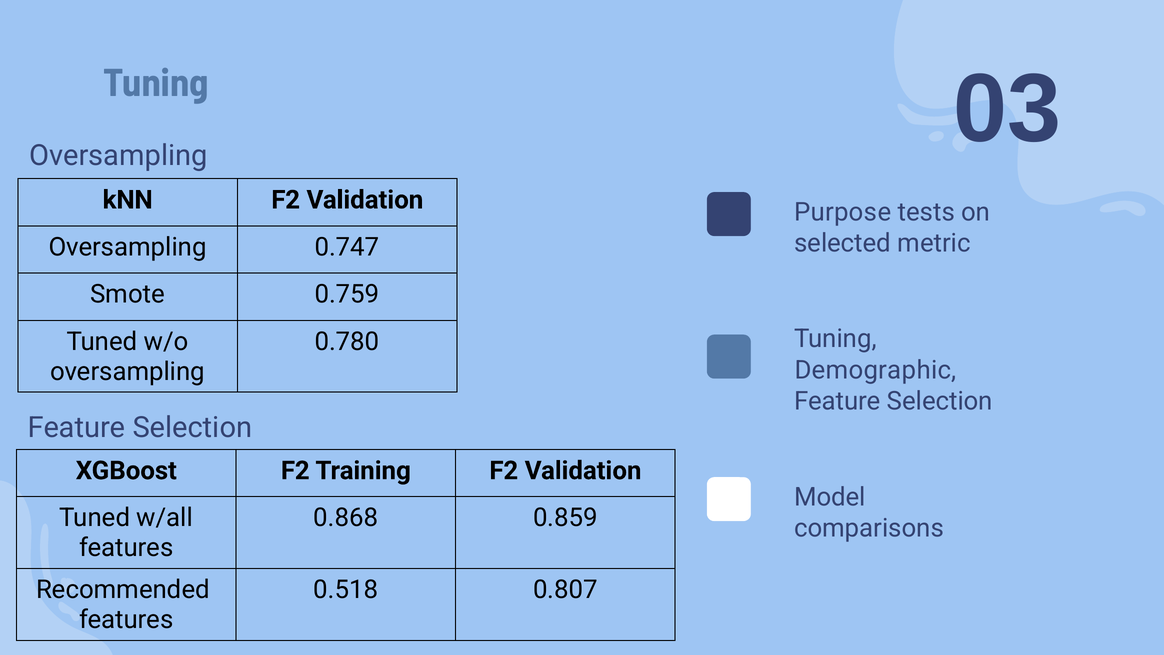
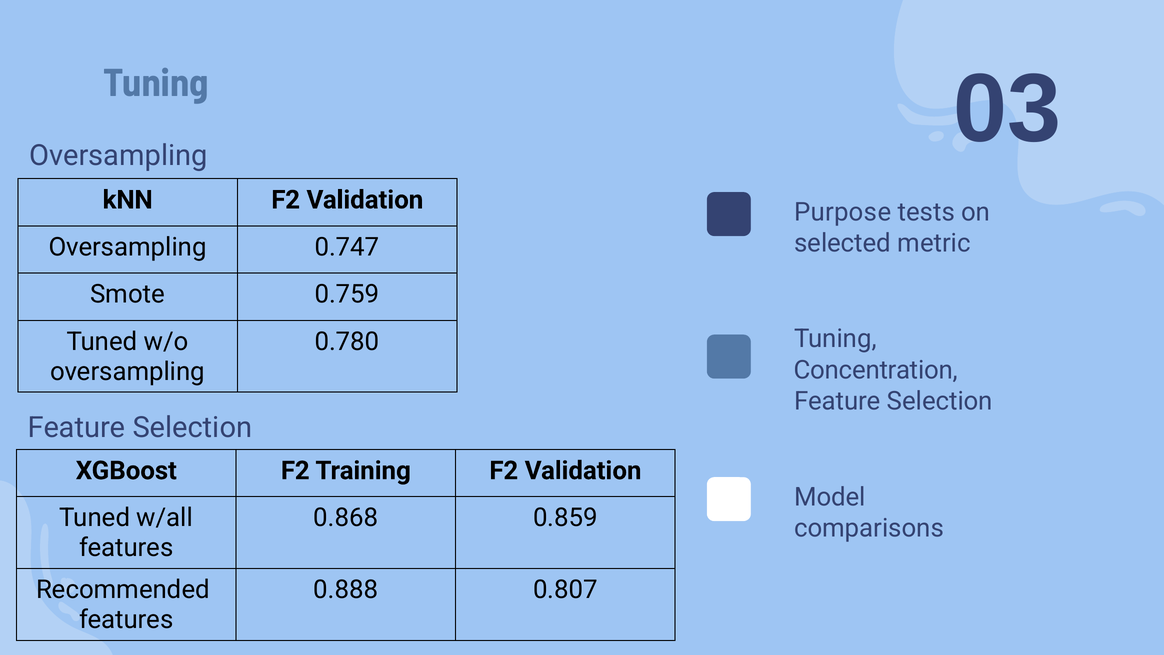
Demographic: Demographic -> Concentration (876, 370)
0.518: 0.518 -> 0.888 (346, 590)
